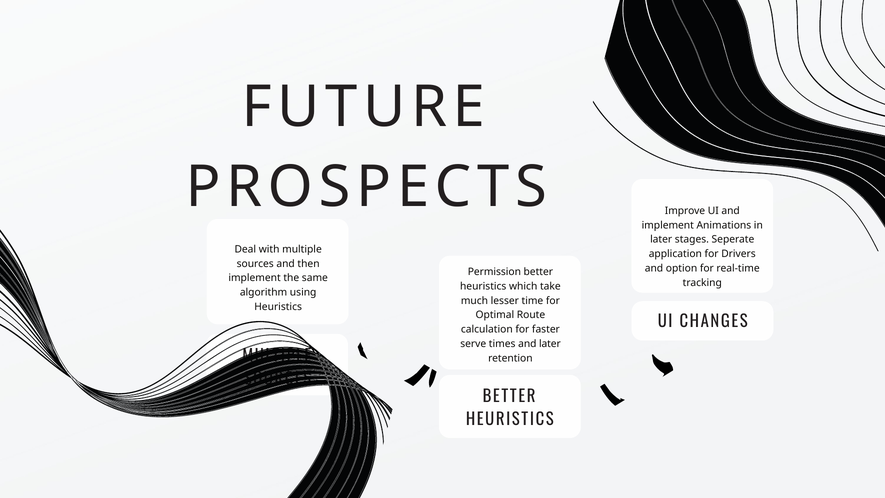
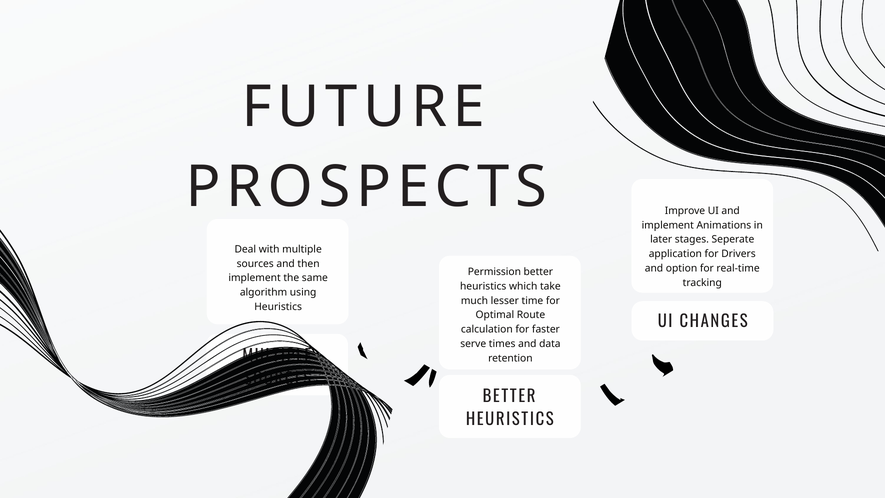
and later: later -> data (550, 344)
